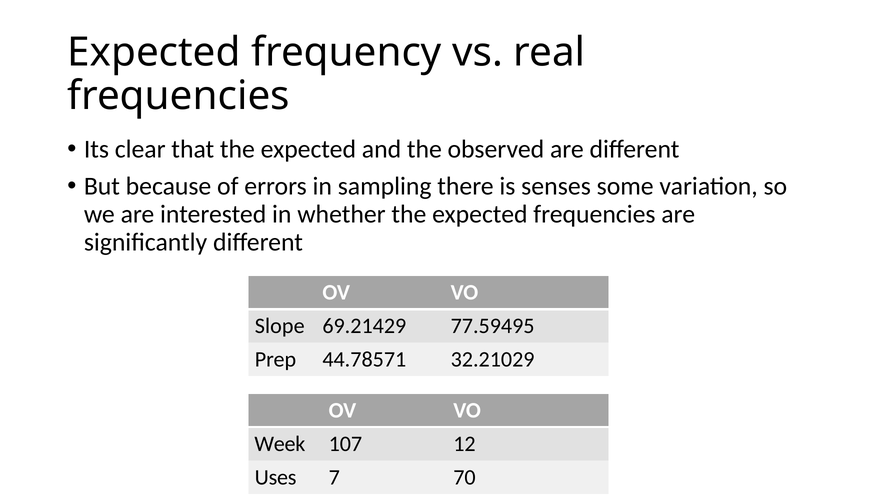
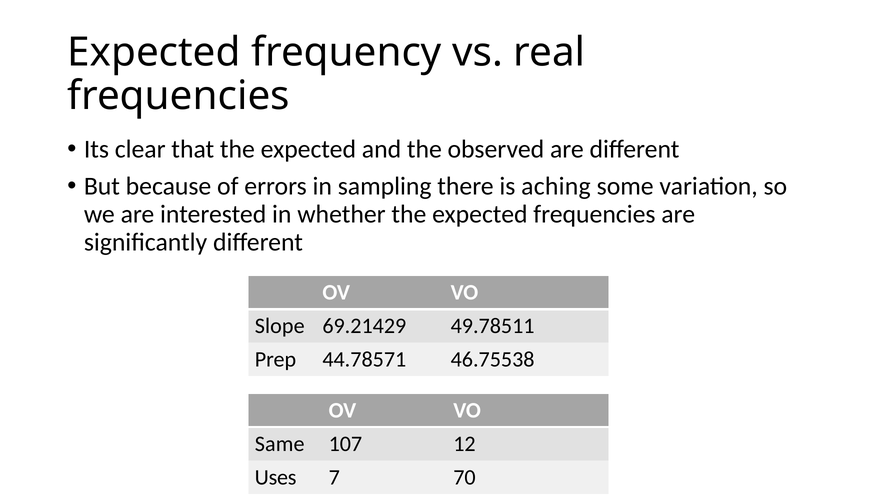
senses: senses -> aching (556, 186)
77.59495: 77.59495 -> 49.78511 (493, 326)
32.21029: 32.21029 -> 46.75538 (493, 359)
Week: Week -> Same (280, 444)
